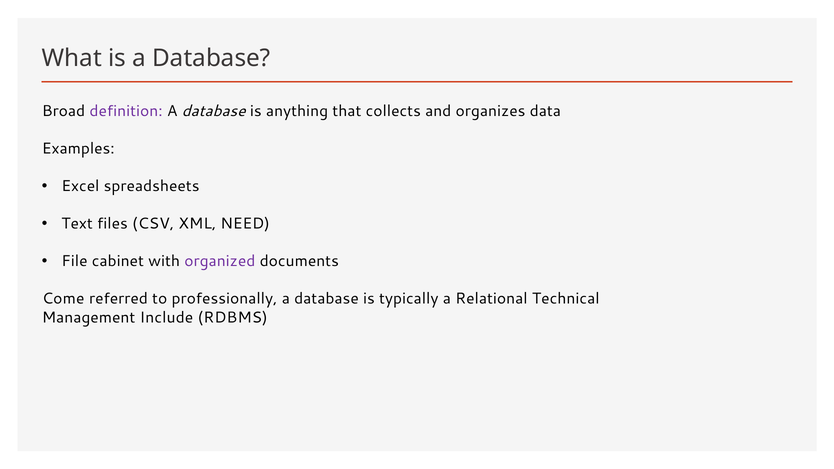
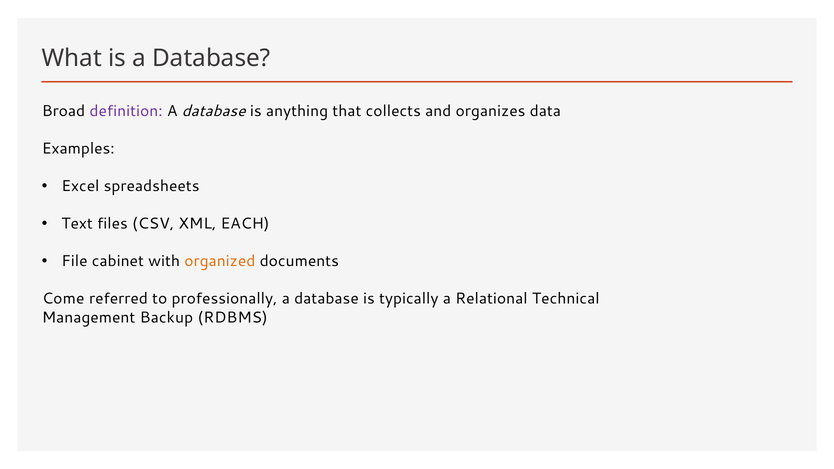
NEED: NEED -> EACH (245, 224)
organized colour: purple -> orange (220, 261)
Include: Include -> Backup (166, 318)
